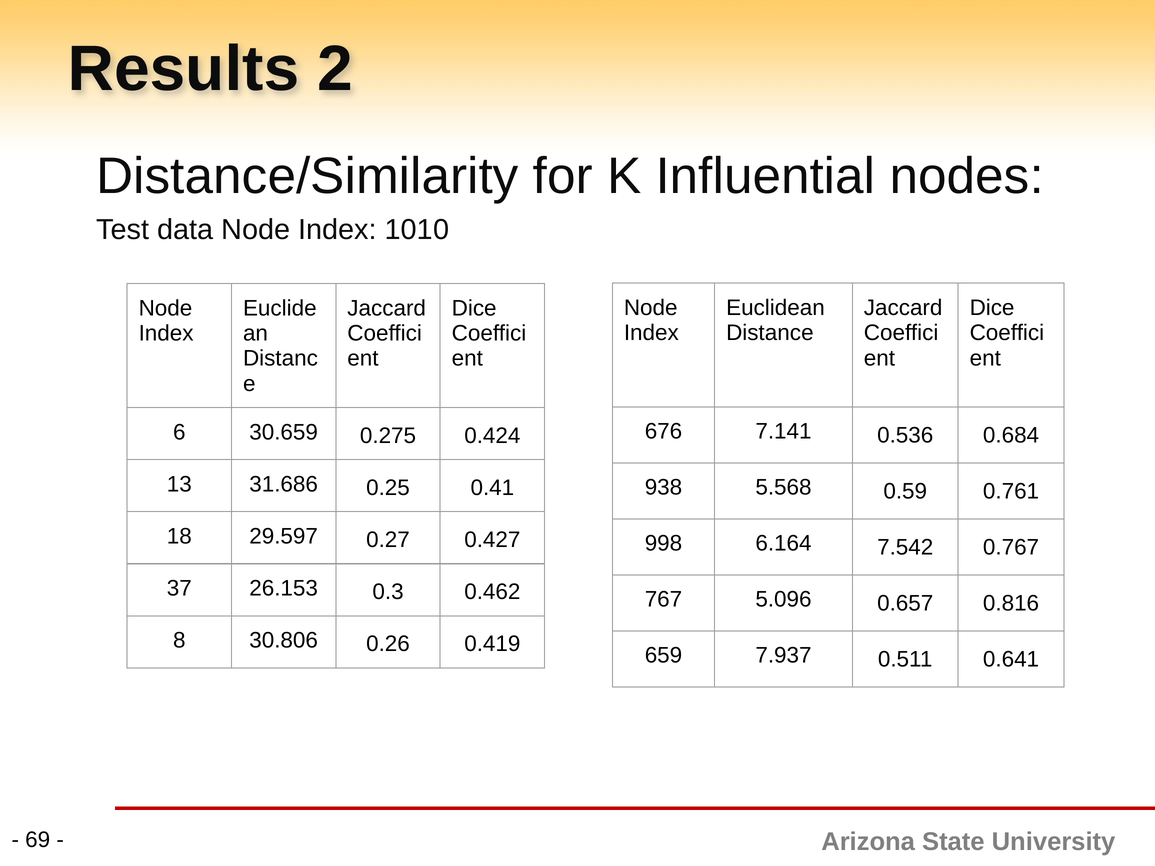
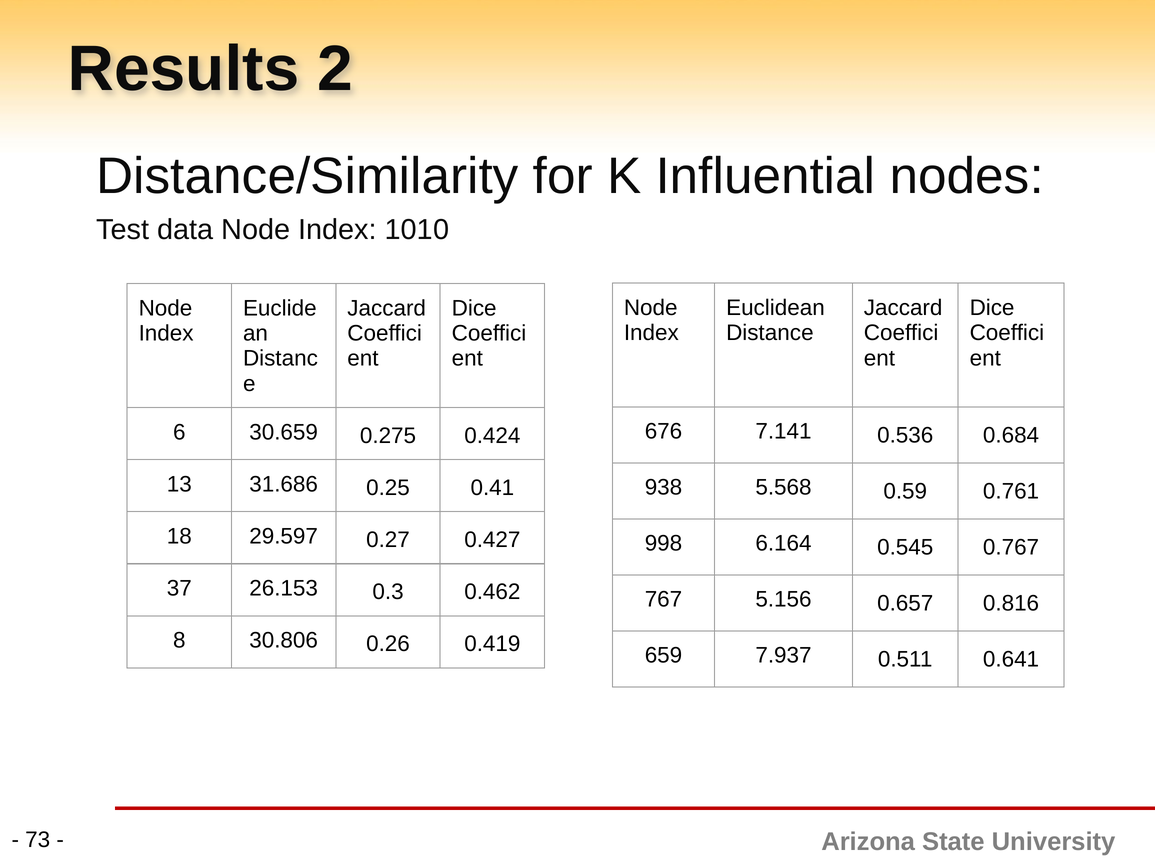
7.542: 7.542 -> 0.545 (905, 547)
5.096: 5.096 -> 5.156 (783, 600)
69: 69 -> 73 (38, 840)
